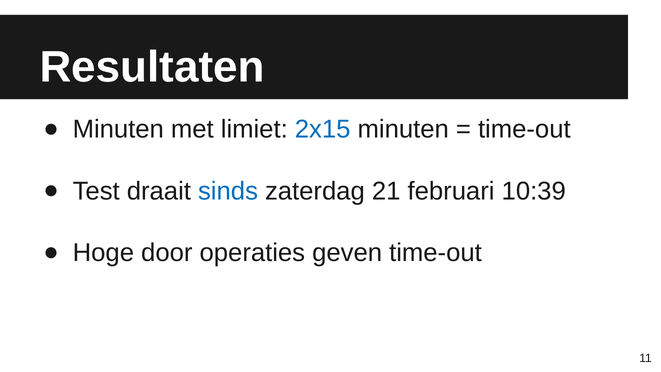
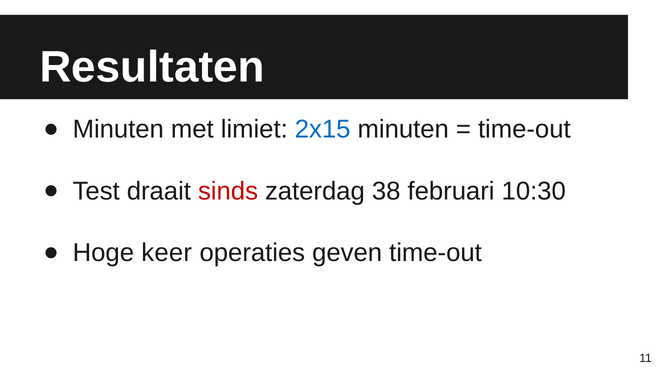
sinds colour: blue -> red (228, 191)
21: 21 -> 38 (386, 191)
10:39: 10:39 -> 10:30 (534, 191)
door: door -> keer (167, 253)
